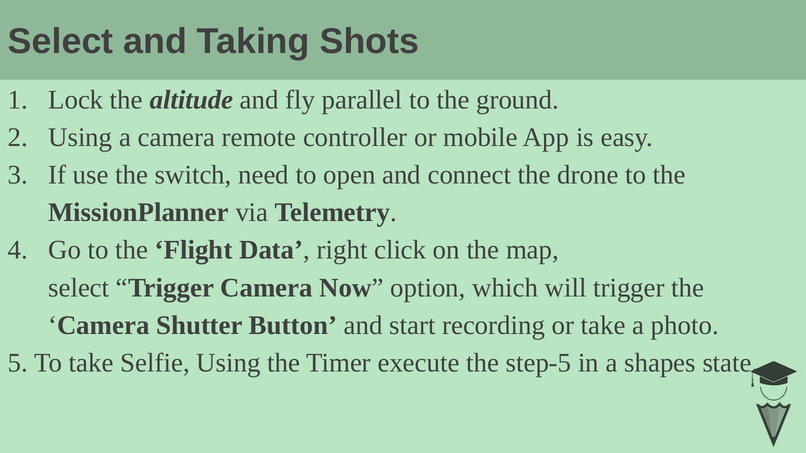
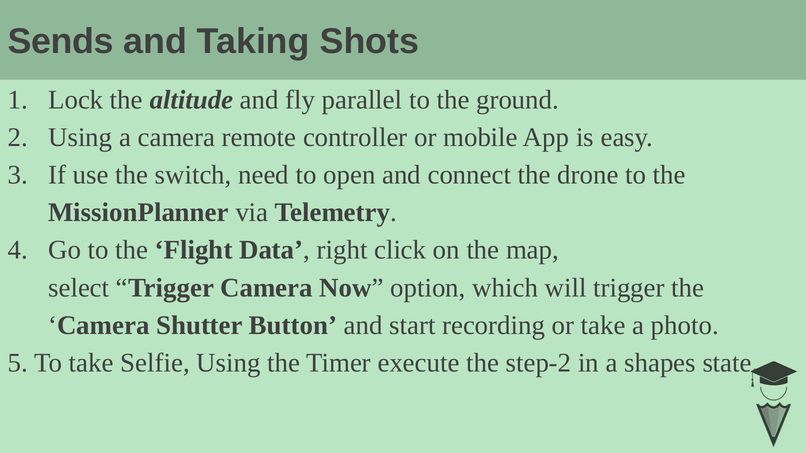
Select: Select -> Sends (61, 41)
step-5: step-5 -> step-2 (539, 363)
